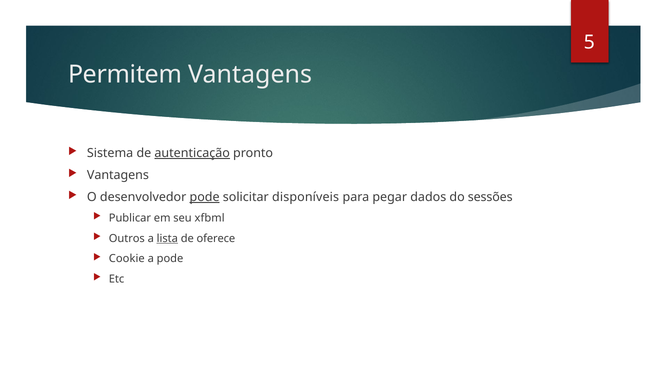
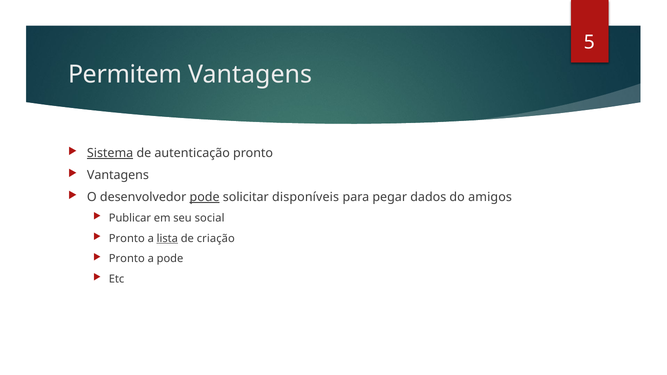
Sistema underline: none -> present (110, 153)
autenticação underline: present -> none (192, 153)
sessões: sessões -> amigos (490, 197)
xfbml: xfbml -> social (210, 218)
Outros: Outros -> Pronto (127, 239)
oferece: oferece -> criação (216, 239)
Cookie: Cookie -> Pronto (127, 259)
